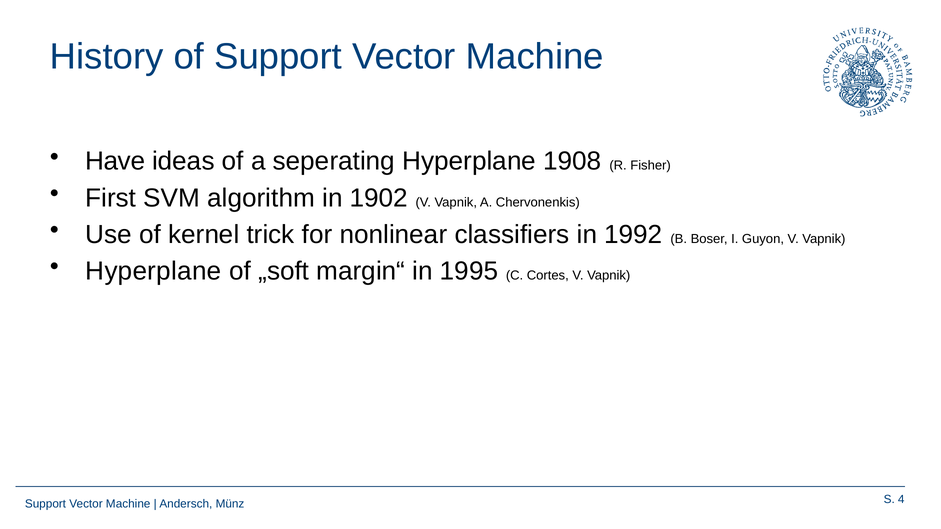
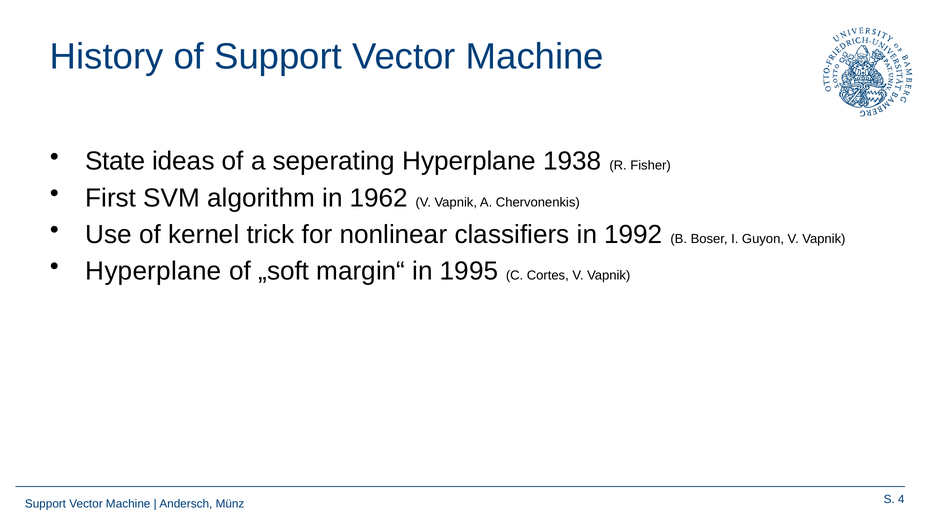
Have: Have -> State (115, 161)
1908: 1908 -> 1938 (572, 161)
1902: 1902 -> 1962 (379, 198)
